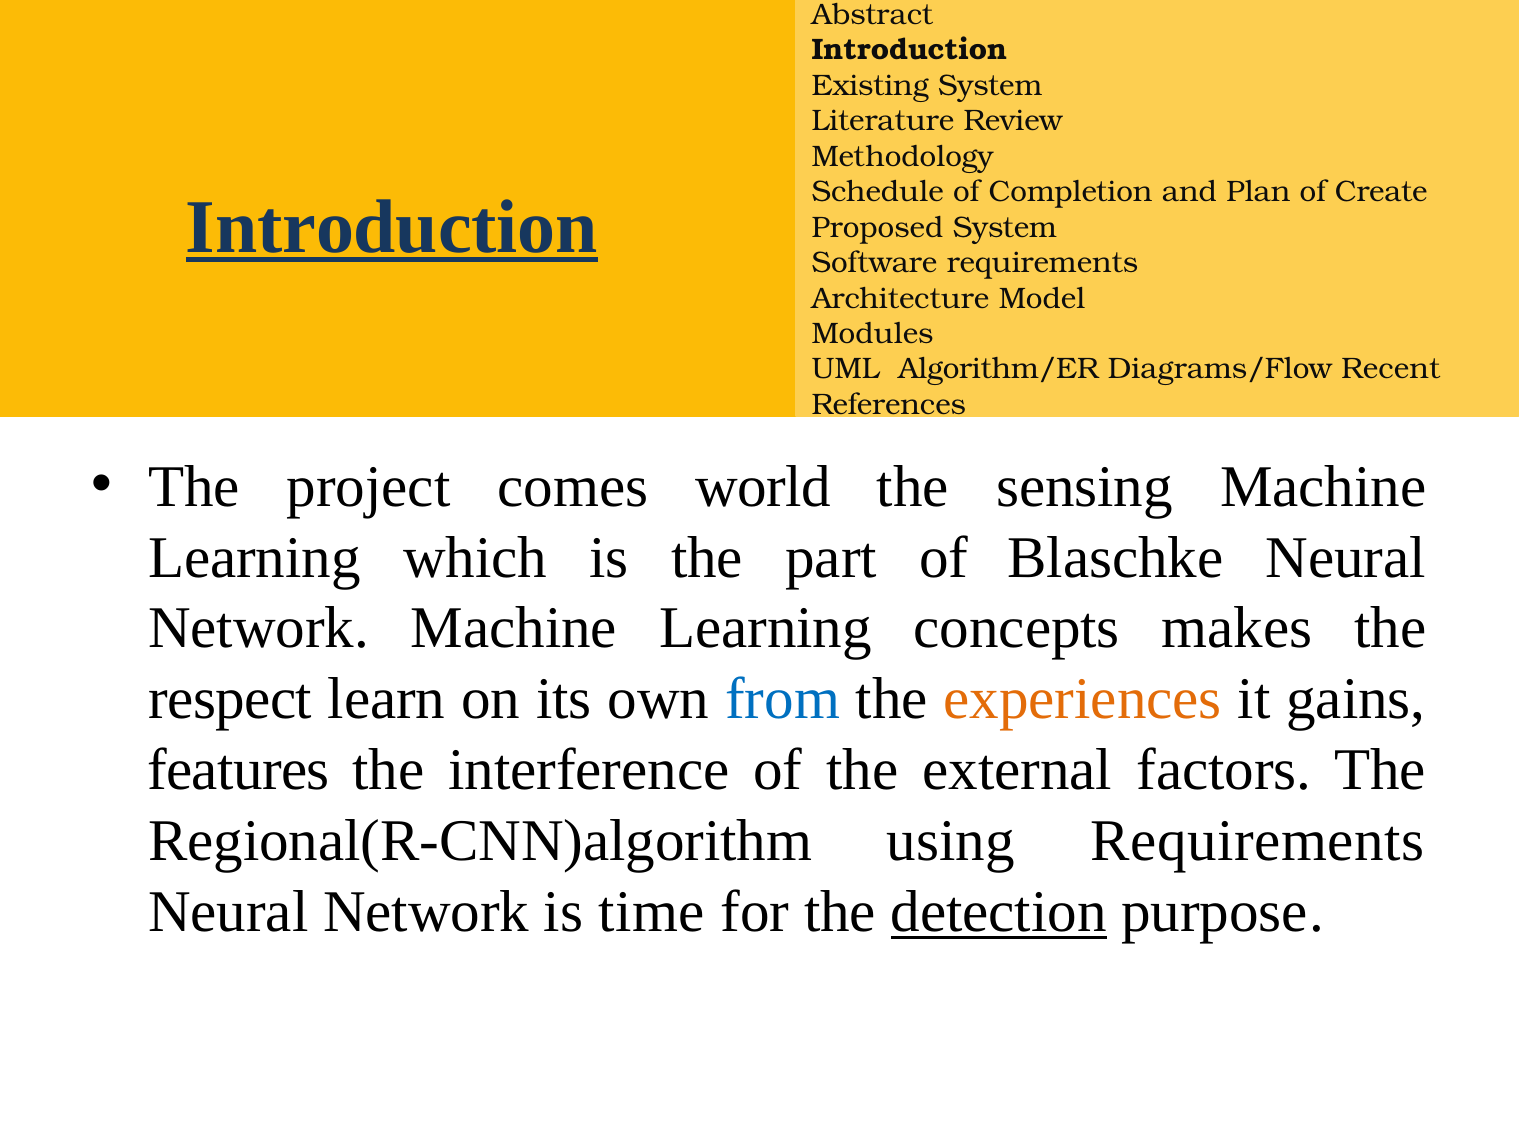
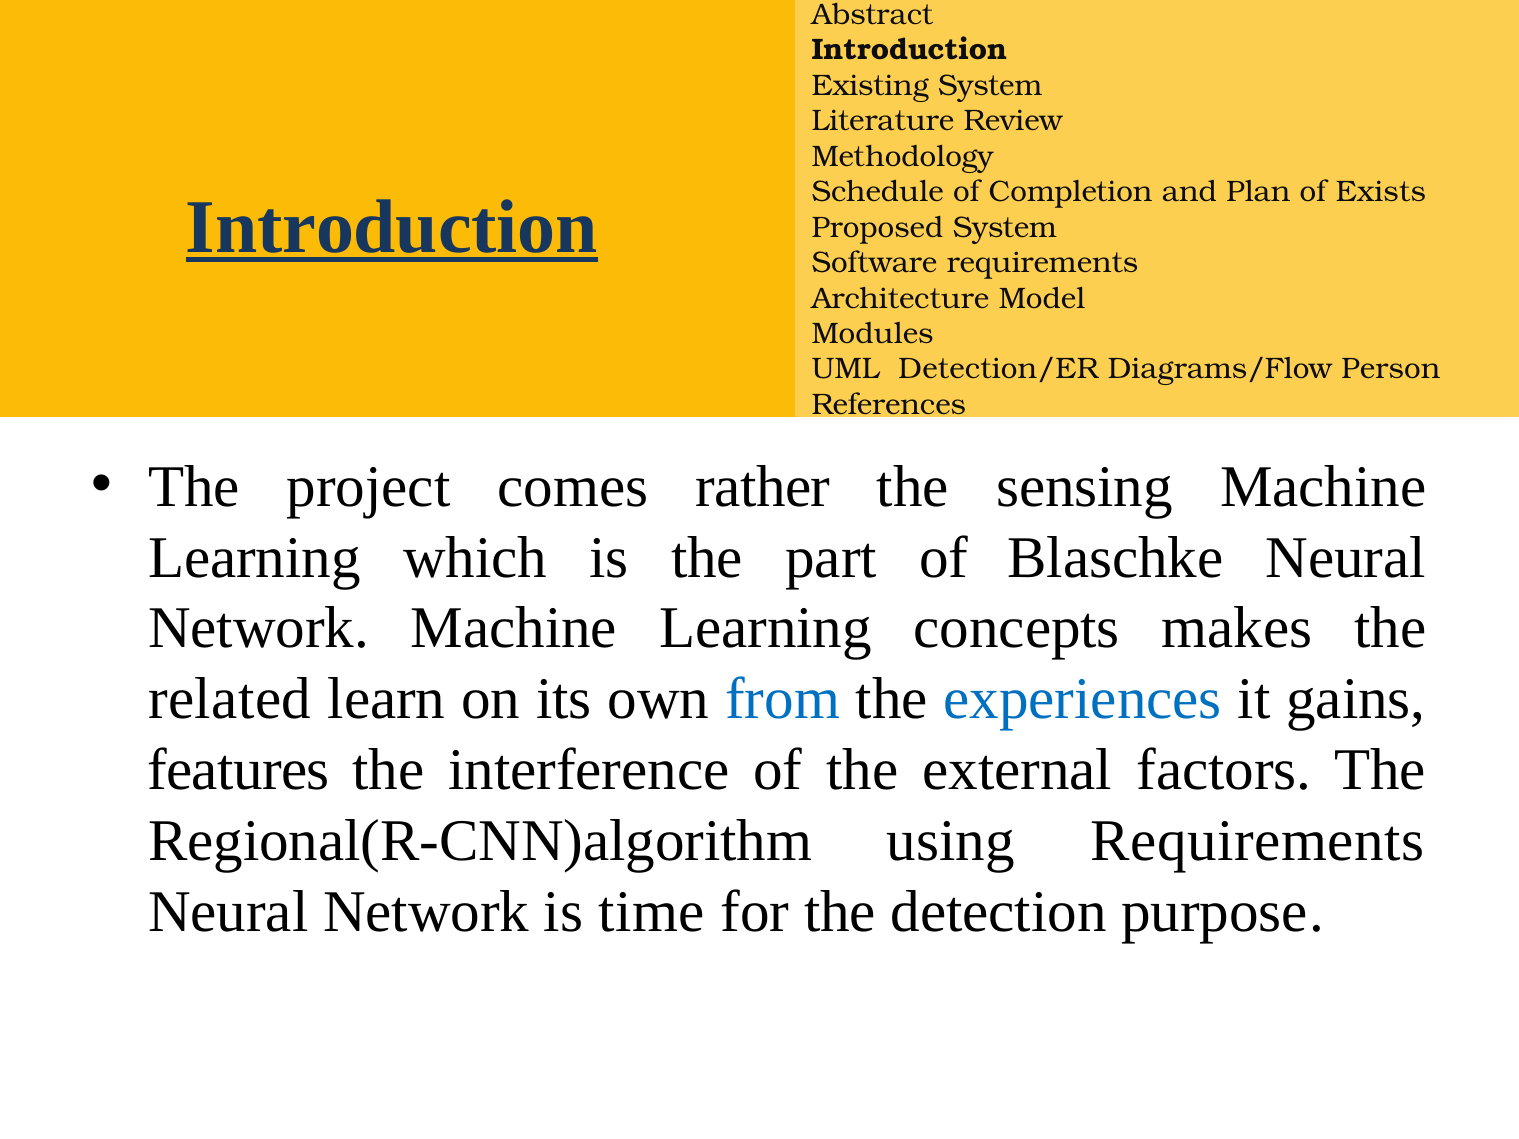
Create: Create -> Exists (1381, 192)
Algorithm/ER: Algorithm/ER -> Detection/ER (998, 369)
Recent: Recent -> Person (1391, 369)
world: world -> rather (763, 487)
respect: respect -> related (230, 700)
experiences colour: orange -> blue (1083, 700)
detection underline: present -> none (999, 912)
